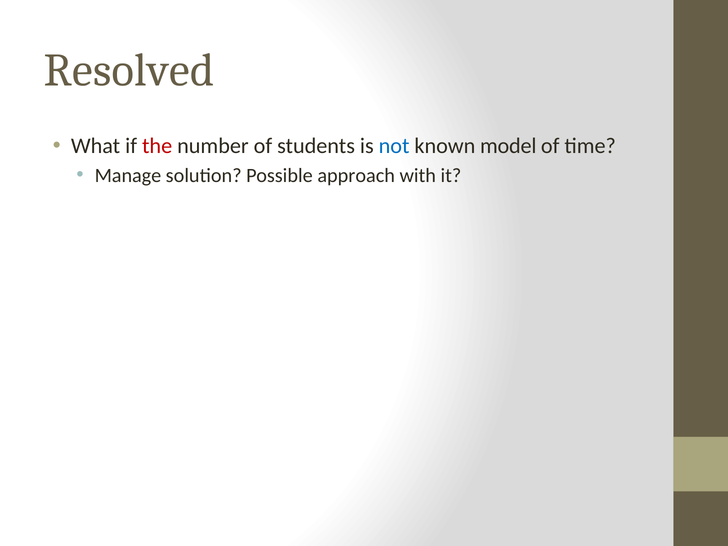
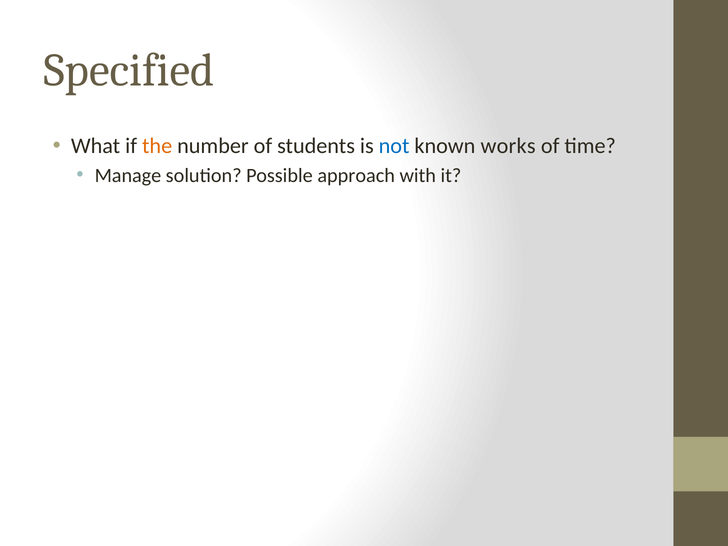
Resolved: Resolved -> Specified (129, 71)
the colour: red -> orange (157, 146)
model: model -> works (508, 146)
